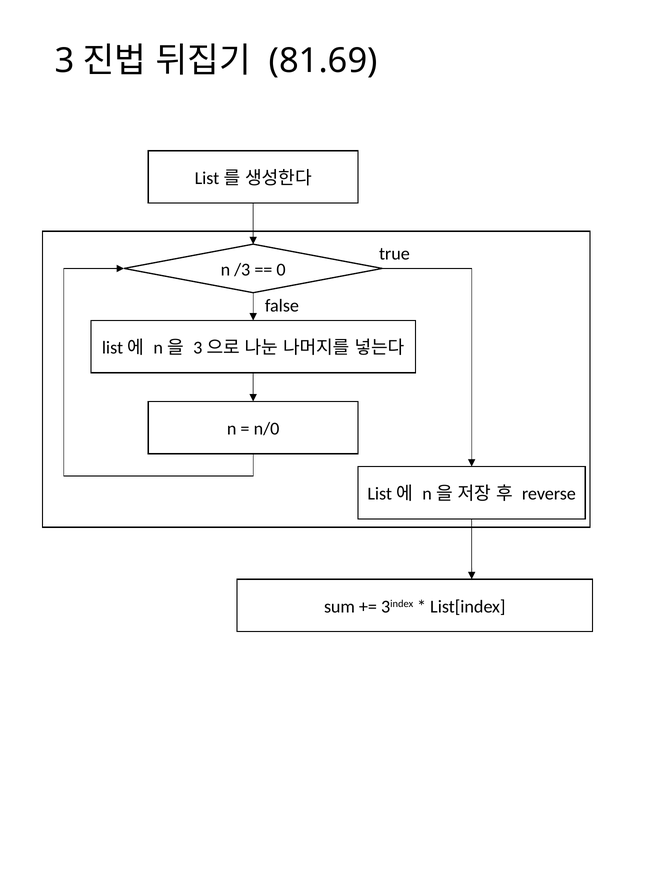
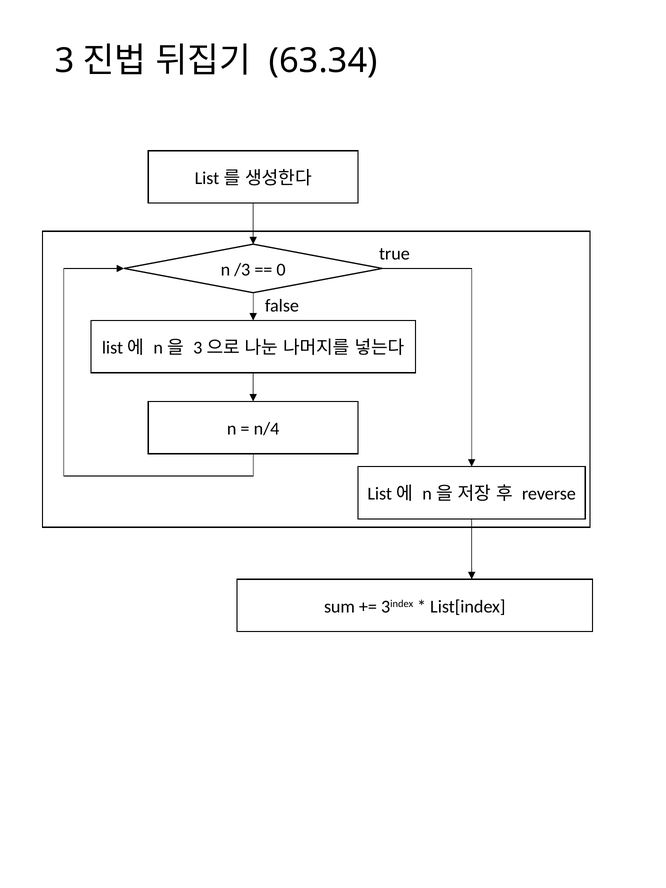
81.69: 81.69 -> 63.34 (323, 61)
n/0: n/0 -> n/4 (266, 429)
